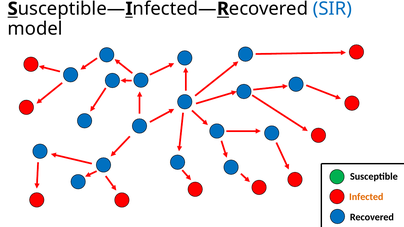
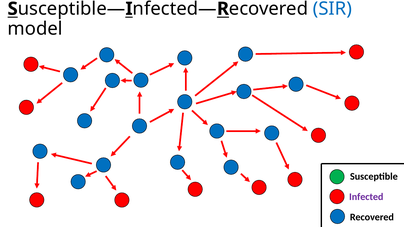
Infected colour: orange -> purple (366, 197)
